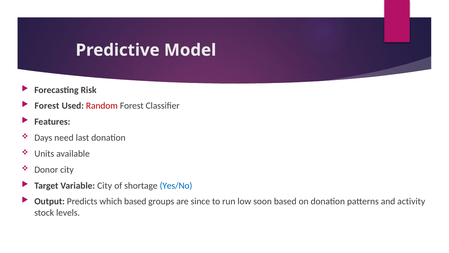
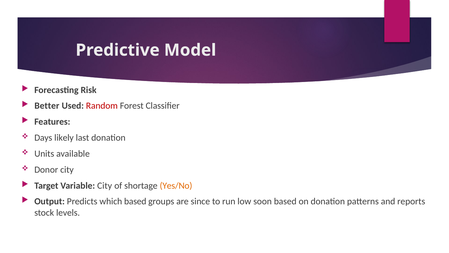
Forest: Forest -> Better (47, 106)
need: need -> likely (64, 138)
Yes/No colour: blue -> orange (176, 185)
activity: activity -> reports (411, 201)
